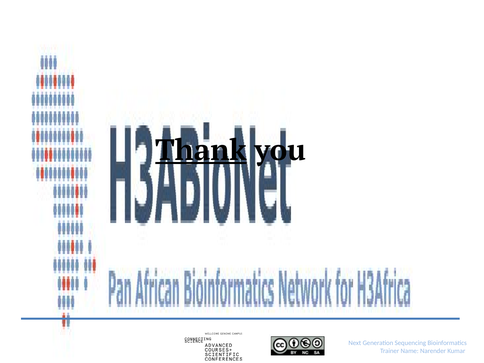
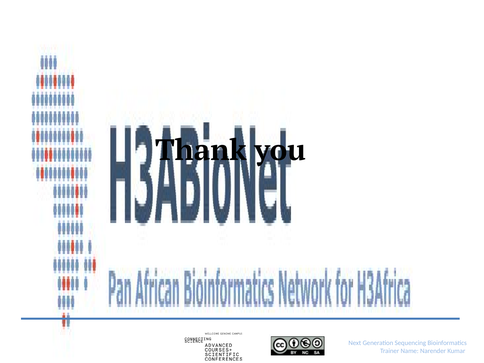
Thank underline: present -> none (201, 150)
